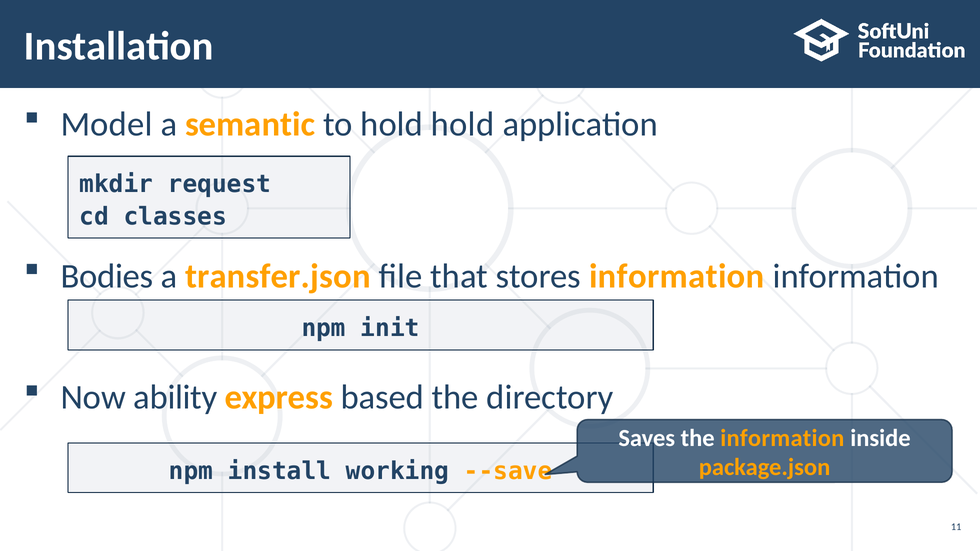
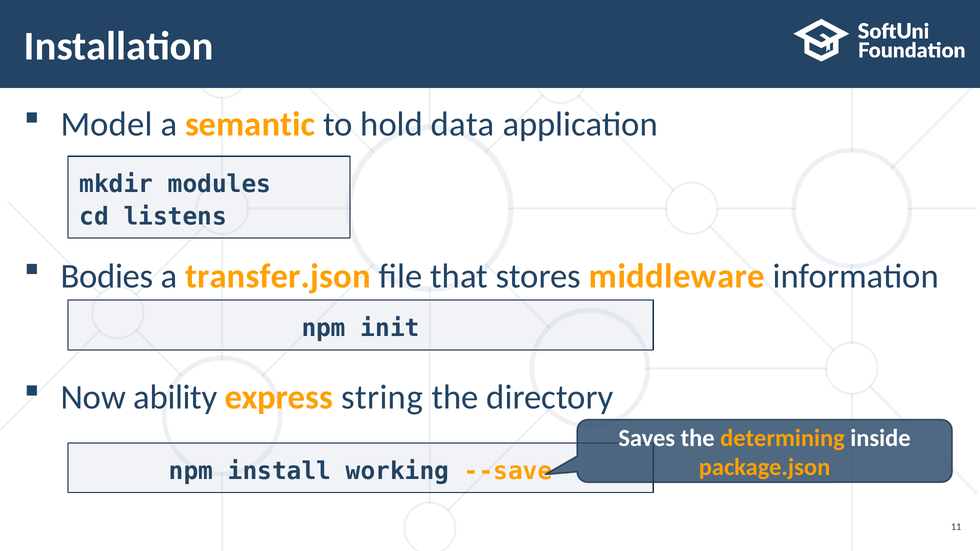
hold hold: hold -> data (463, 124)
request: request -> modules (219, 184)
classes: classes -> listens (175, 217)
stores information: information -> middleware (677, 276)
based: based -> string (382, 398)
the information: information -> determining (782, 438)
